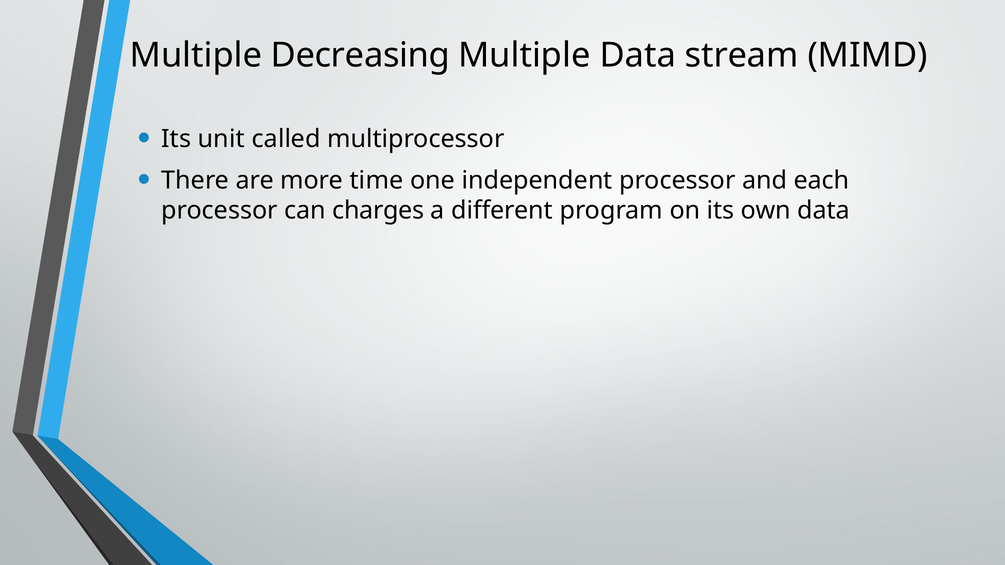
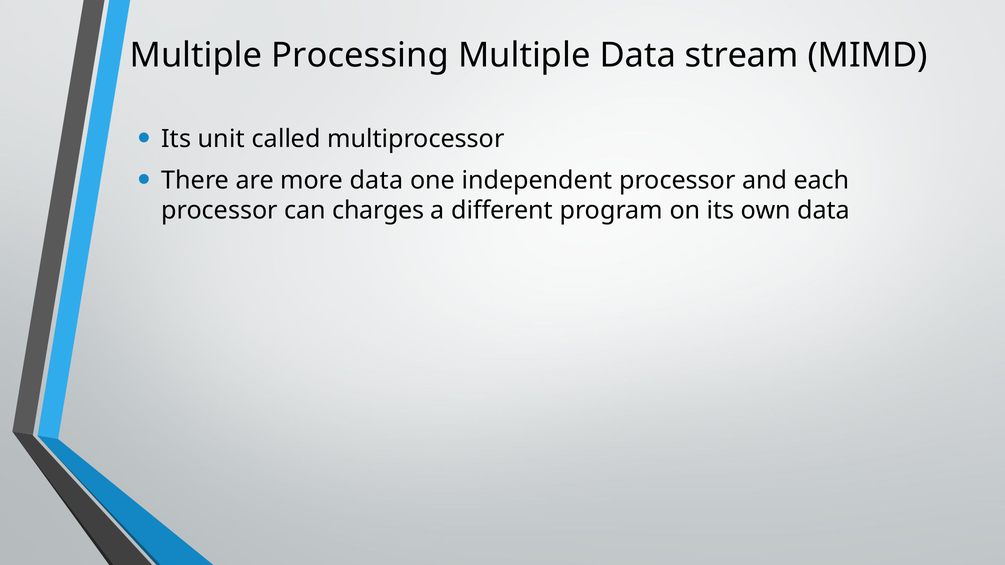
Decreasing: Decreasing -> Processing (360, 55)
more time: time -> data (377, 181)
